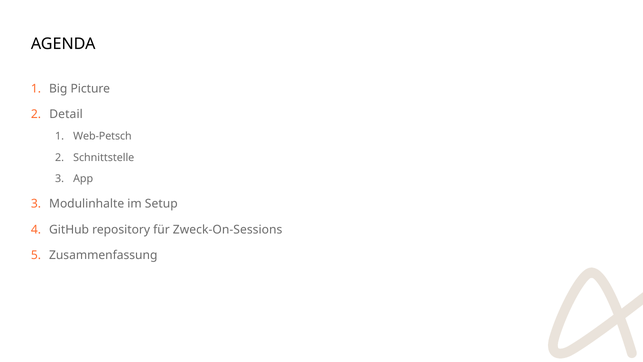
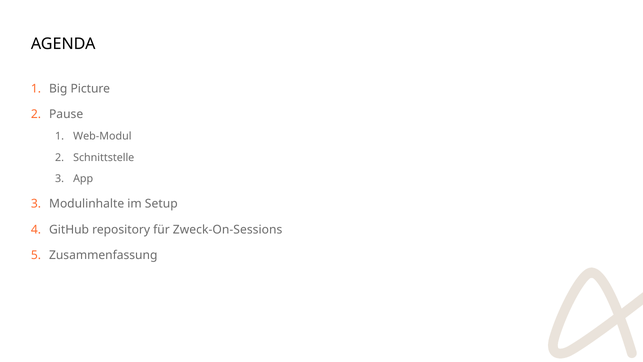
Detail: Detail -> Pause (66, 114)
Web-Petsch: Web-Petsch -> Web-Modul (102, 136)
